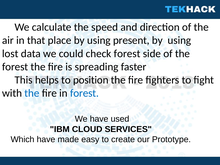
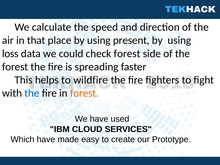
lost: lost -> loss (10, 54)
position: position -> wildfire (91, 80)
forest colour: blue -> orange (84, 93)
